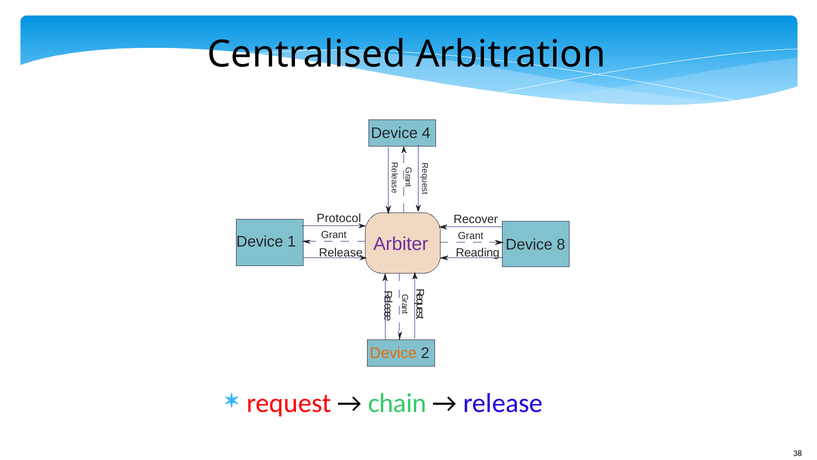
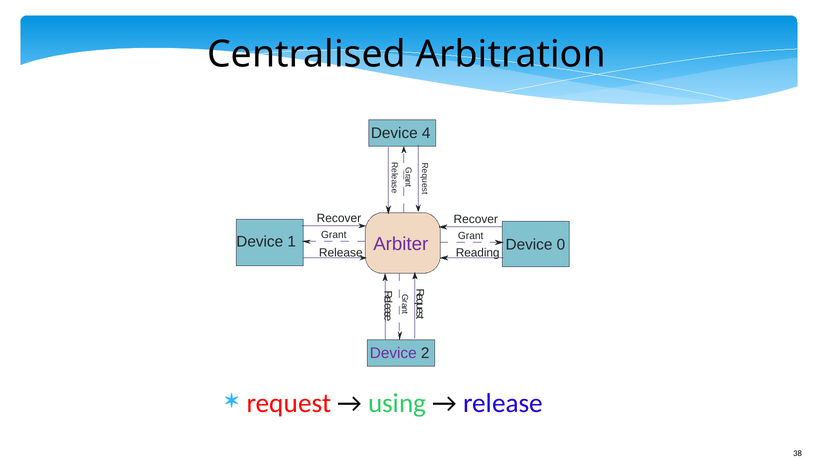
Protocol: Protocol -> Recover (339, 218)
8: 8 -> 0 (561, 245)
Device colour: orange -> purple (393, 353)
chain: chain -> using (397, 403)
